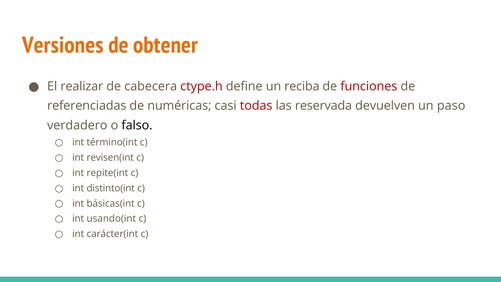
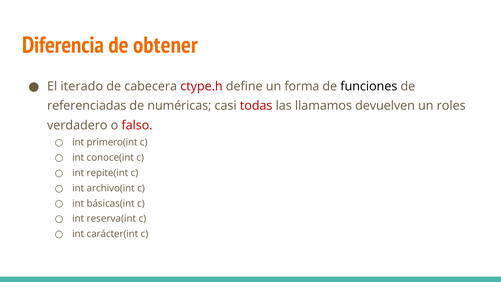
Versiones: Versiones -> Diferencia (63, 45)
realizar: realizar -> iterado (82, 86)
reciba: reciba -> forma (302, 86)
funciones colour: red -> black (369, 86)
reservada: reservada -> llamamos (323, 106)
paso: paso -> roles (451, 106)
falso colour: black -> red (137, 125)
término(int: término(int -> primero(int (112, 142)
revisen(int: revisen(int -> conoce(int (110, 158)
distinto(int: distinto(int -> archivo(int (111, 188)
usando(int: usando(int -> reserva(int (111, 219)
